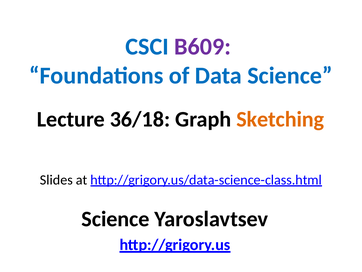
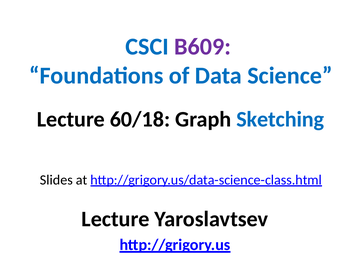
36/18: 36/18 -> 60/18 (140, 119)
Sketching colour: orange -> blue (280, 119)
Science: Science -> Lecture (115, 219)
